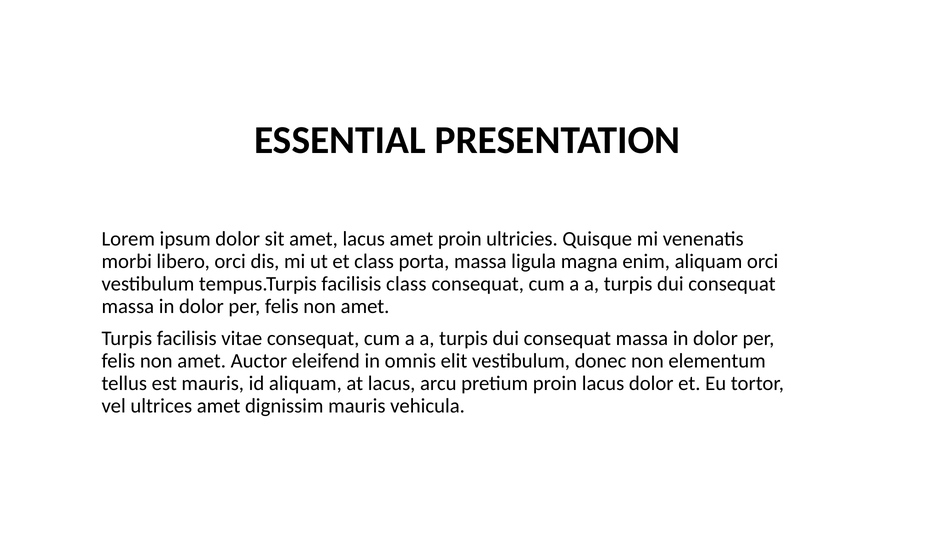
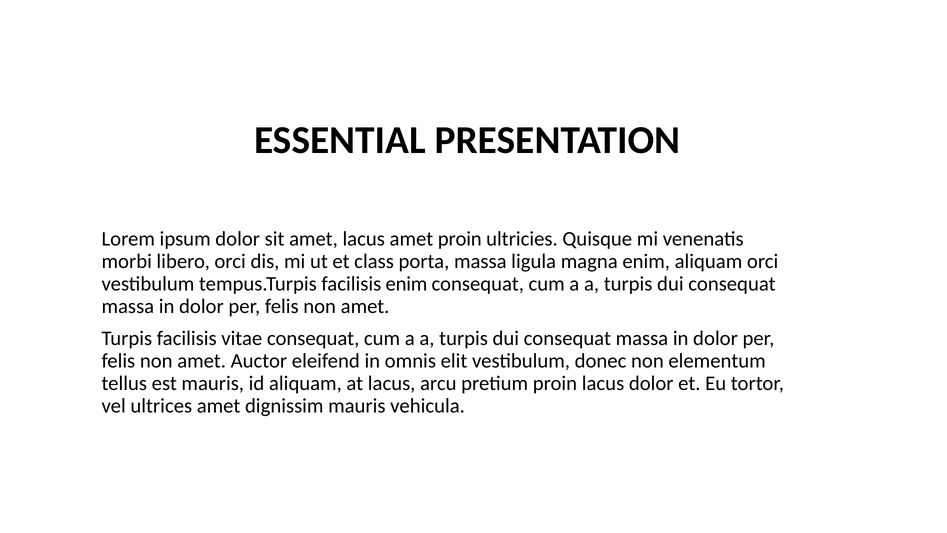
facilisis class: class -> enim (406, 284)
